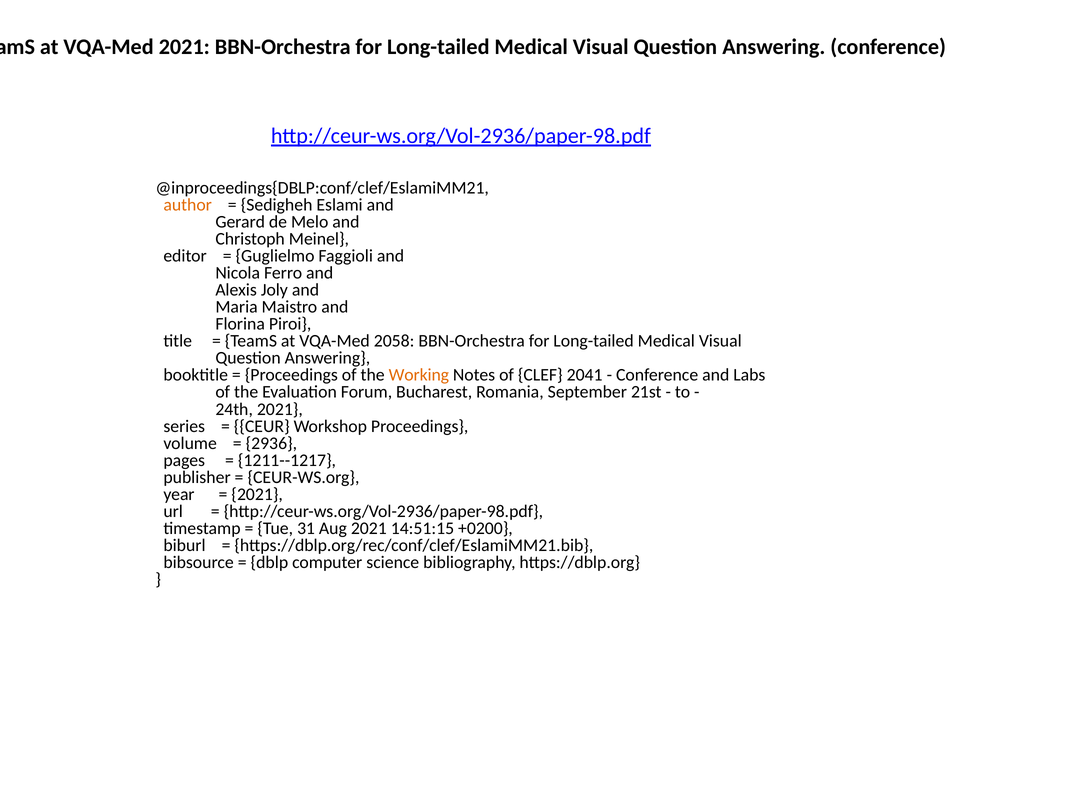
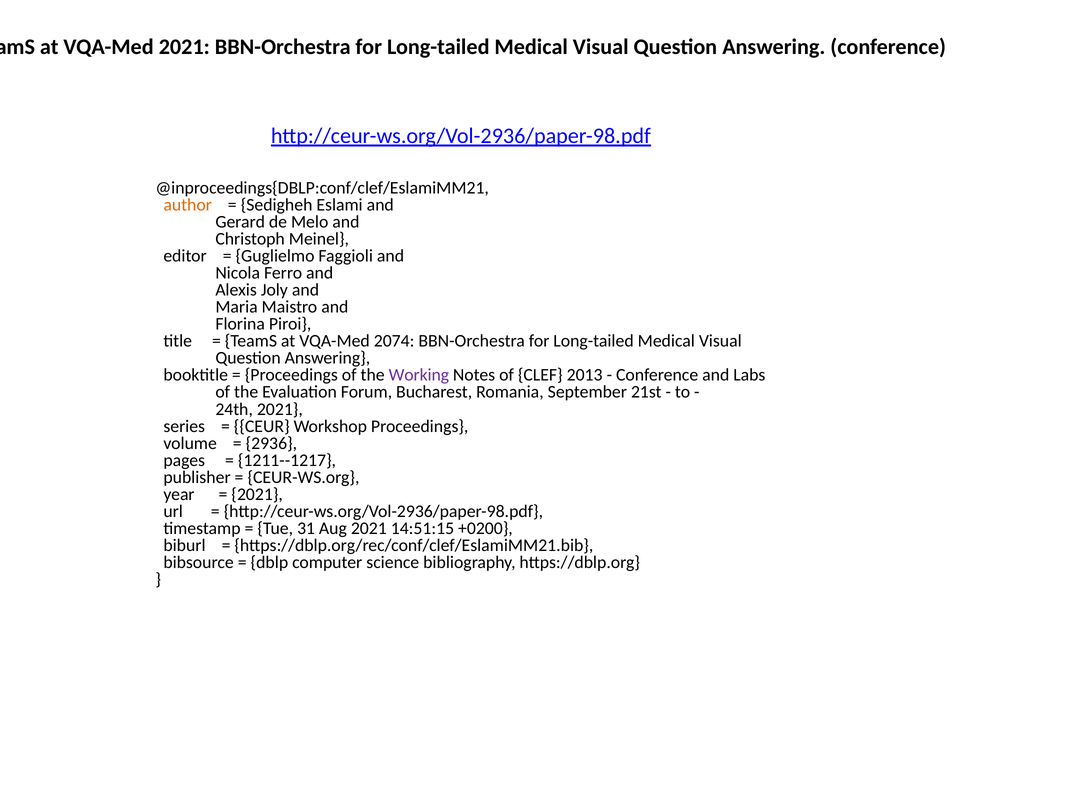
2058: 2058 -> 2074 (394, 341)
Working colour: orange -> purple (419, 375)
2041: 2041 -> 2013 (585, 375)
